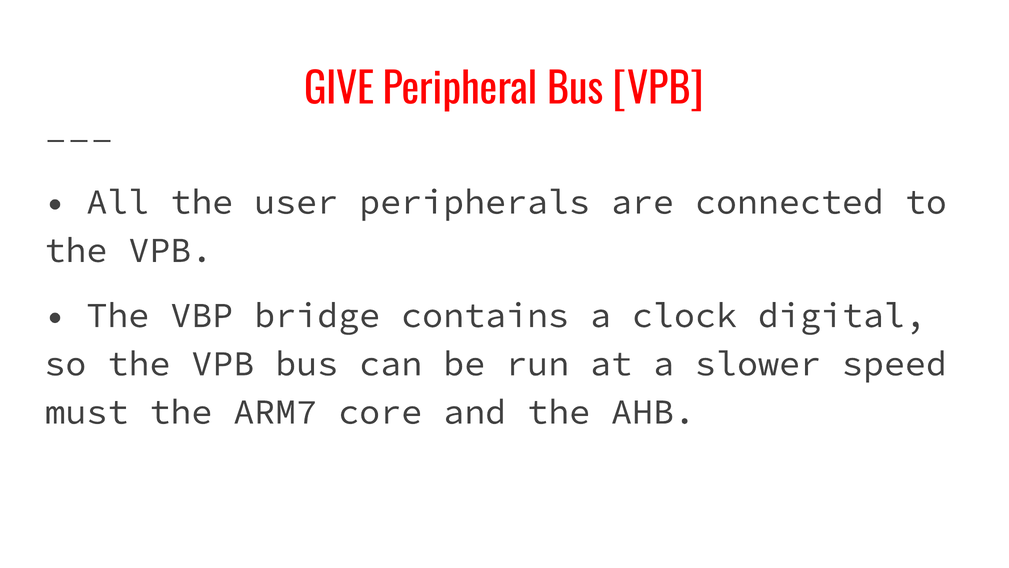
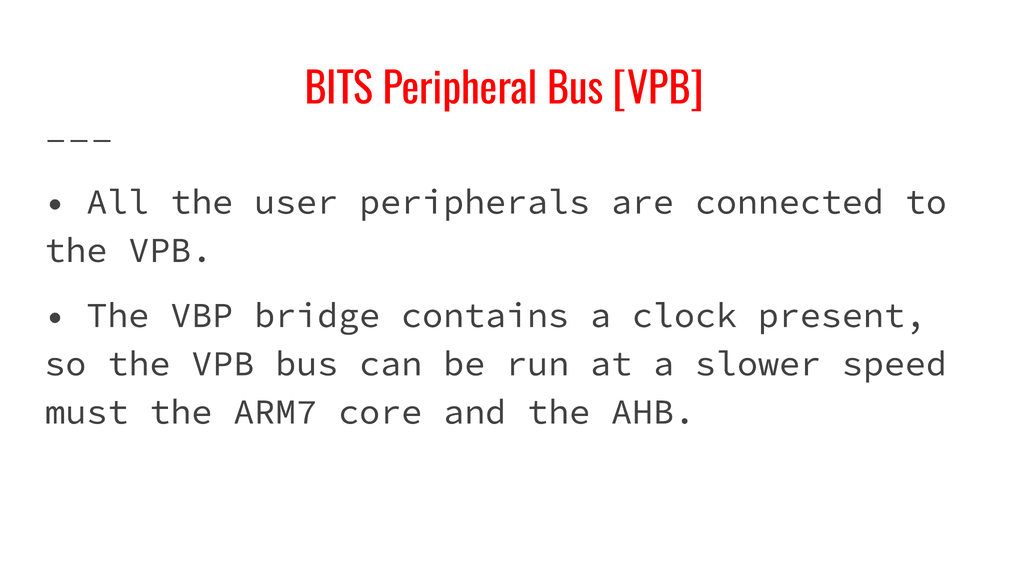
GIVE: GIVE -> BITS (339, 90)
digital: digital -> present (842, 315)
